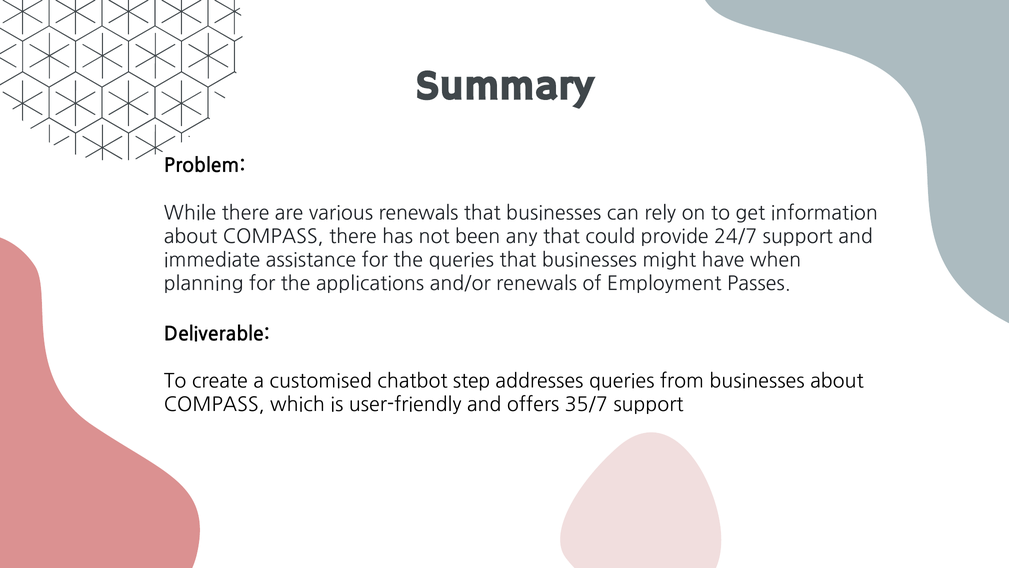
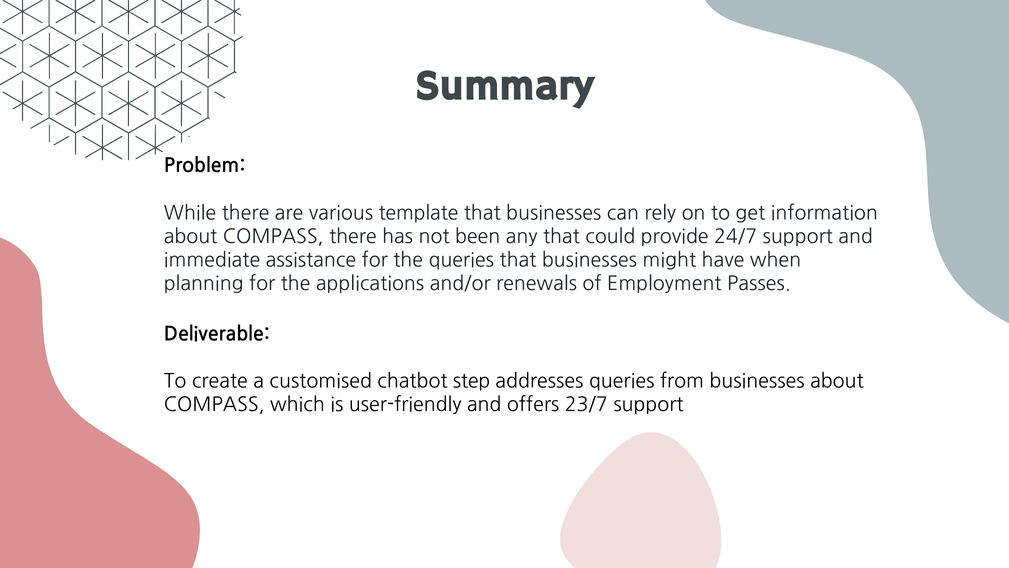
various renewals: renewals -> template (418, 213)
35/7: 35/7 -> 23/7 (586, 405)
